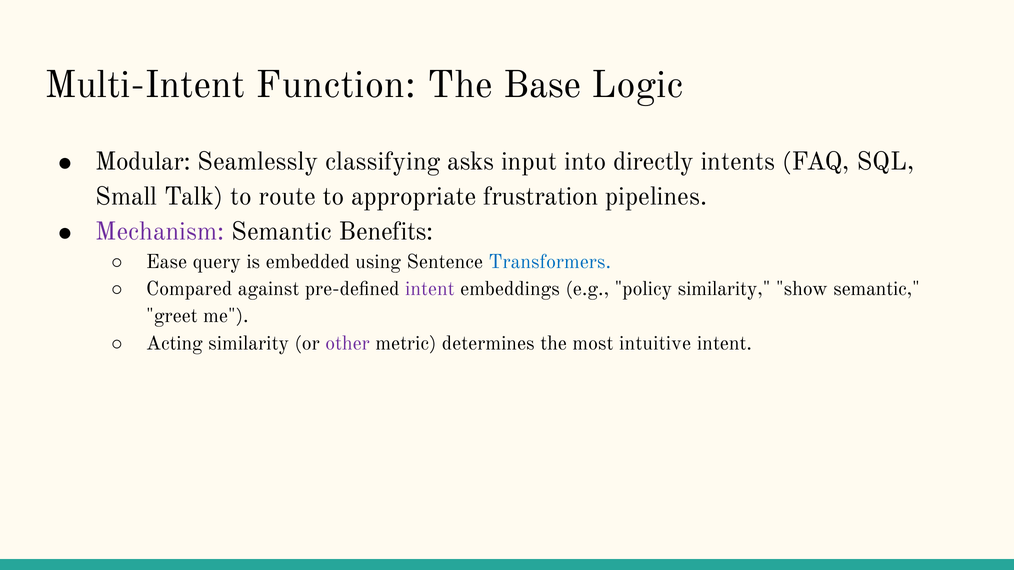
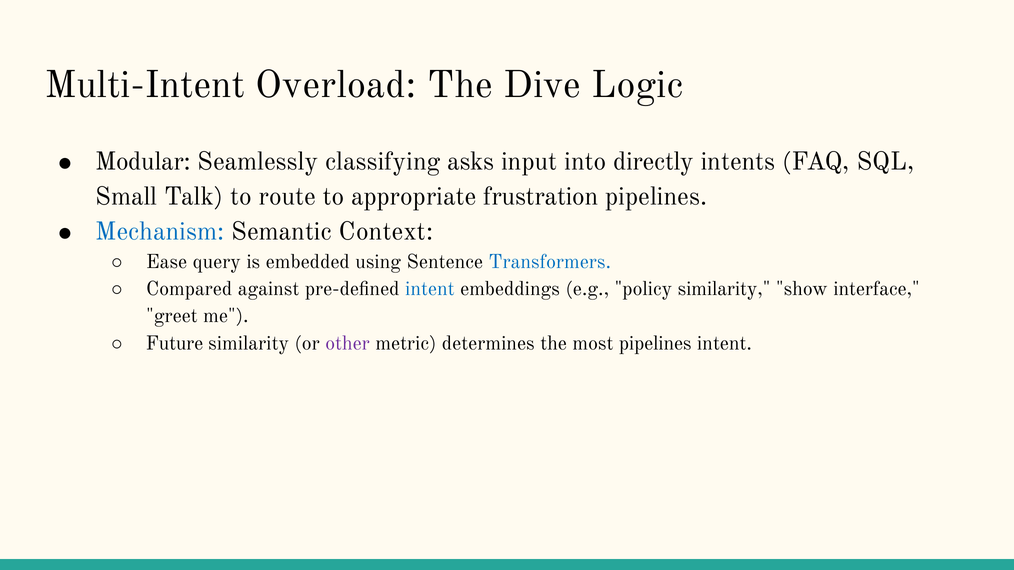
Function: Function -> Overload (336, 85)
Base: Base -> Dive (542, 85)
Mechanism colour: purple -> blue (160, 232)
Benefits: Benefits -> Context (386, 232)
intent colour: purple -> blue (430, 289)
show semantic: semantic -> interface (877, 289)
Acting: Acting -> Future (174, 343)
most intuitive: intuitive -> pipelines (655, 343)
